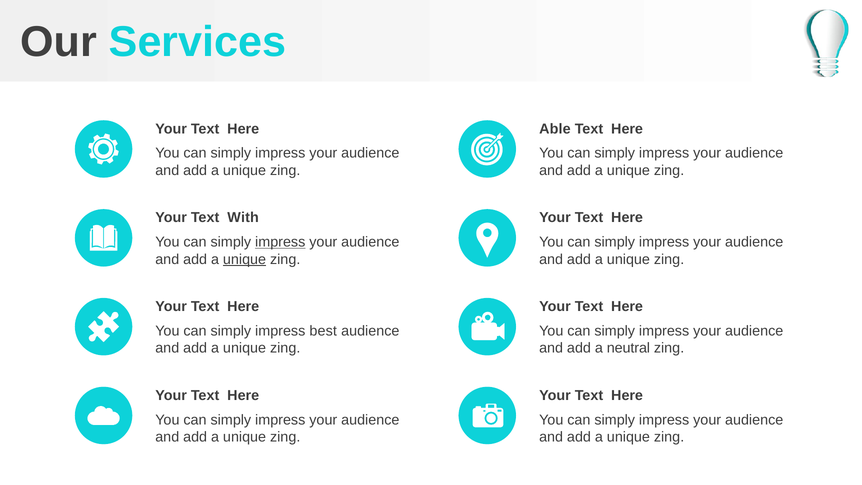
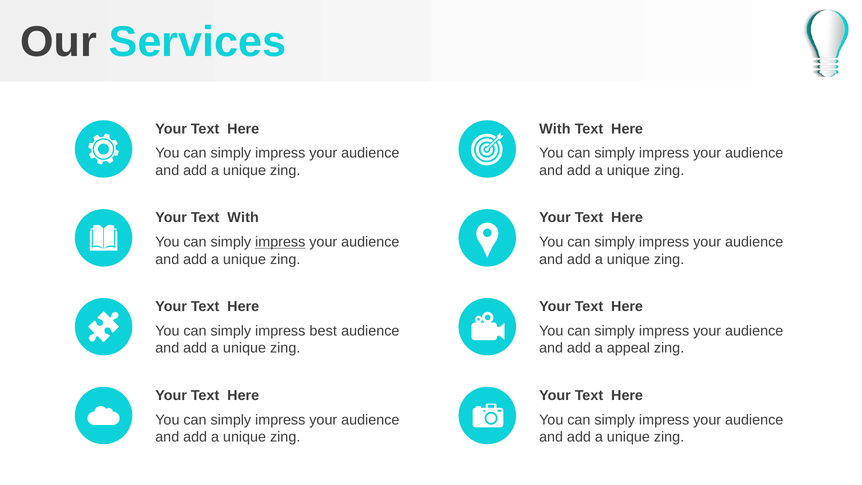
Able: Able -> With (555, 129)
unique underline: present -> none (245, 259)
neutral: neutral -> appeal (628, 348)
